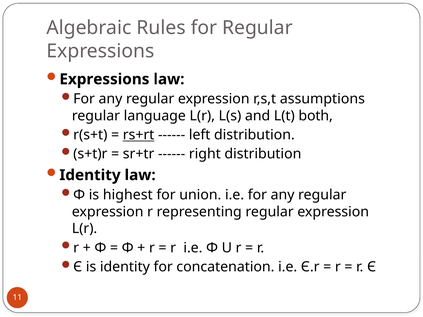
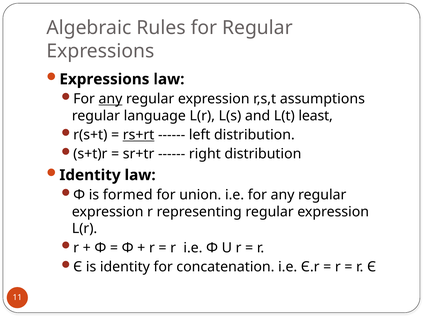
any underline: none -> present (110, 99)
both: both -> least (316, 116)
highest: highest -> formed (128, 195)
